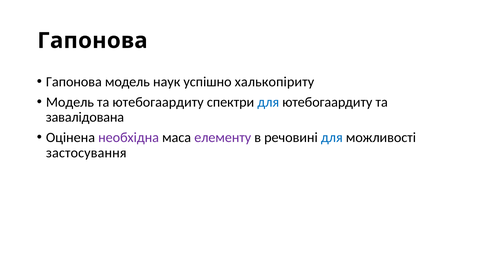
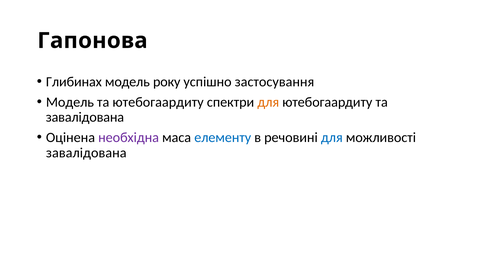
Гапонова: Гапонова -> Глибинах (74, 82)
наук: наук -> року (167, 82)
халькопіриту: халькопіриту -> застосування (274, 82)
для colour: blue -> orange (268, 102)
елементу colour: purple -> blue (223, 138)
застосування: застосування -> завалідована (86, 153)
